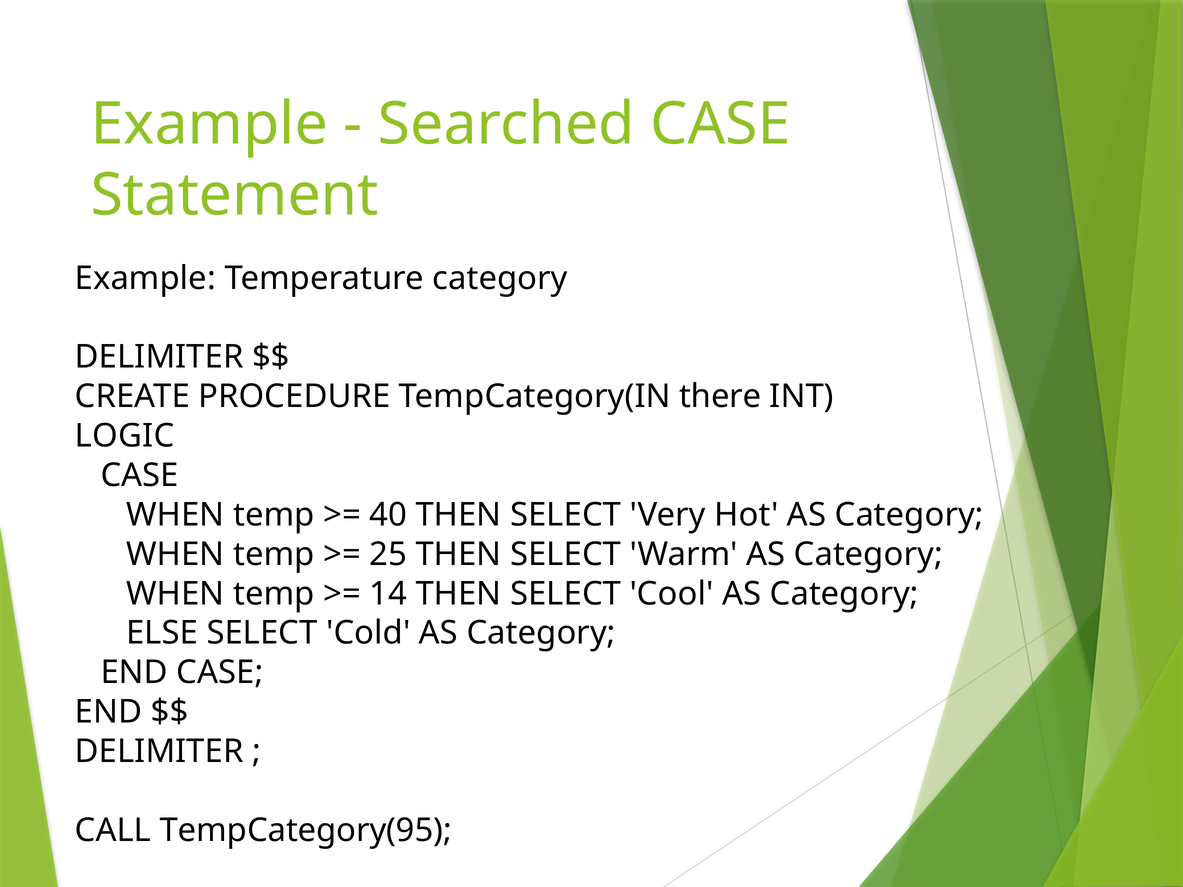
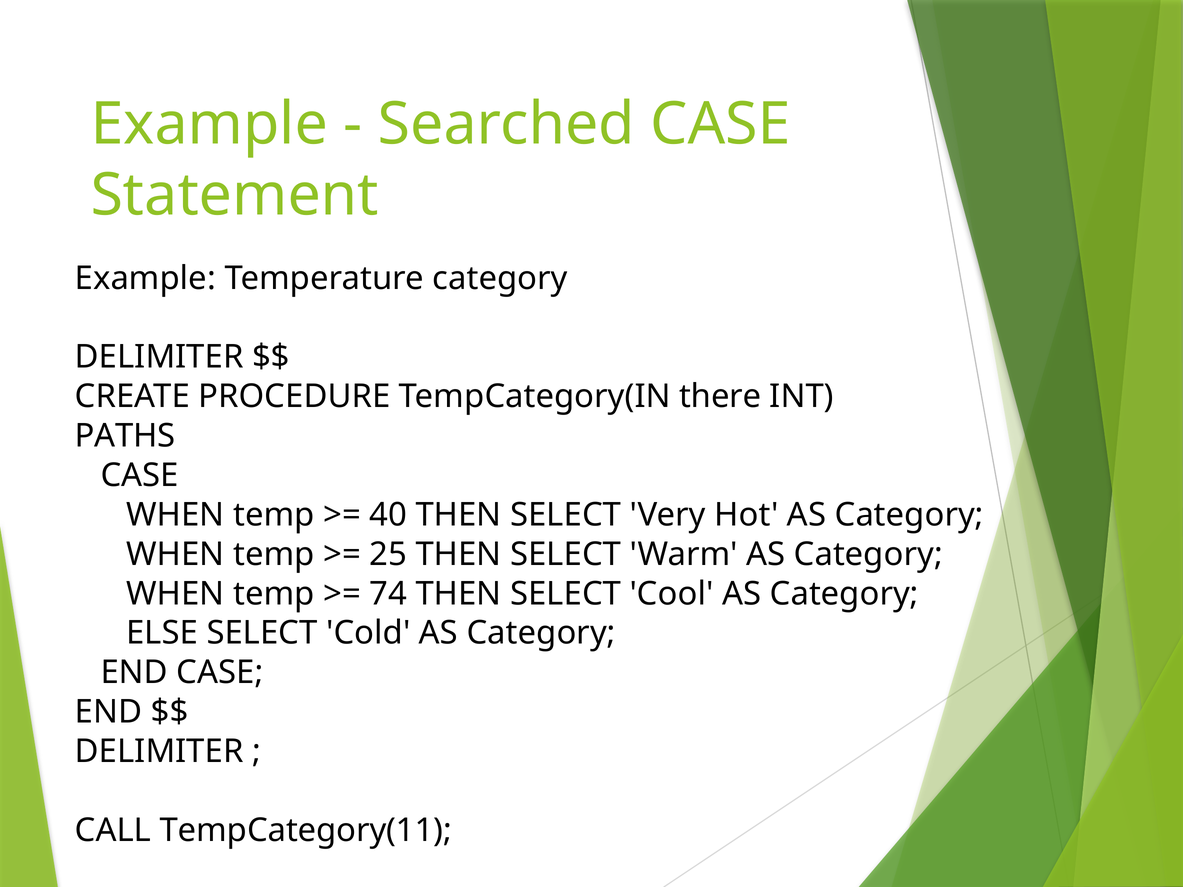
LOGIC: LOGIC -> PATHS (125, 436)
14: 14 -> 74 (388, 594)
TempCategory(95: TempCategory(95 -> TempCategory(11 (306, 831)
